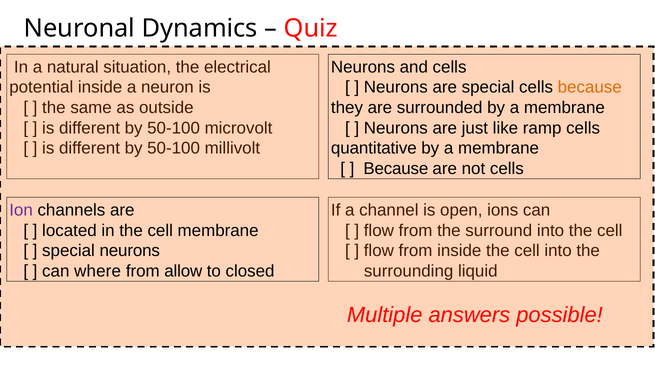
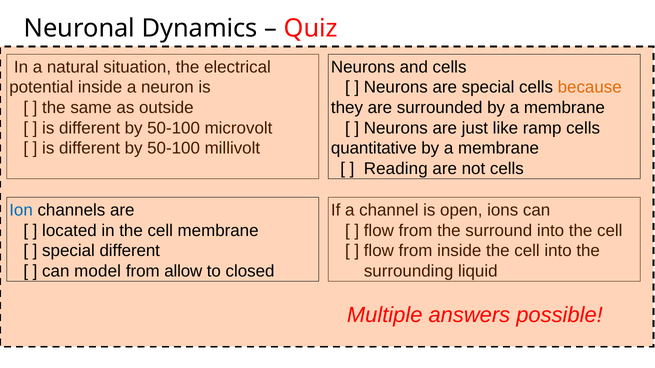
Because: Because -> Reading (396, 169)
Ion colour: purple -> blue (21, 210)
special neurons: neurons -> different (130, 251)
where: where -> model (98, 271)
